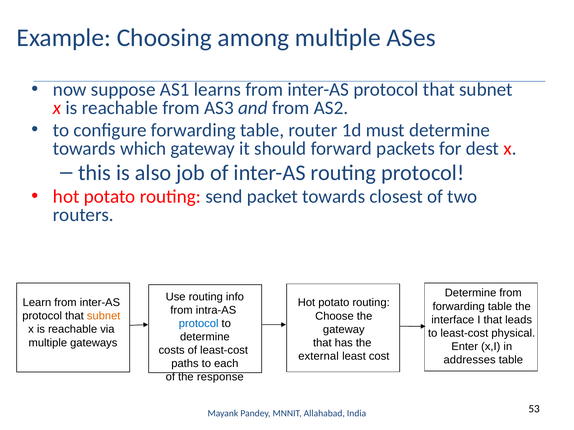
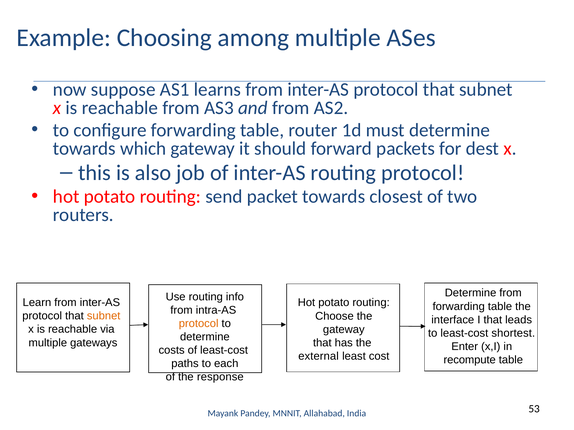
protocol colour: blue -> orange (199, 324)
physical: physical -> shortest (513, 334)
addresses: addresses -> recompute (470, 360)
